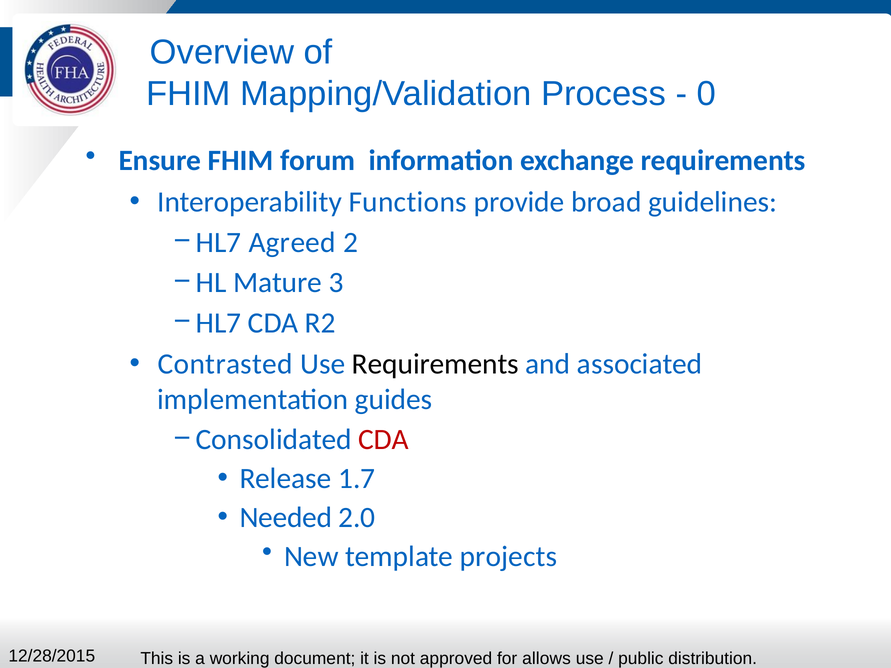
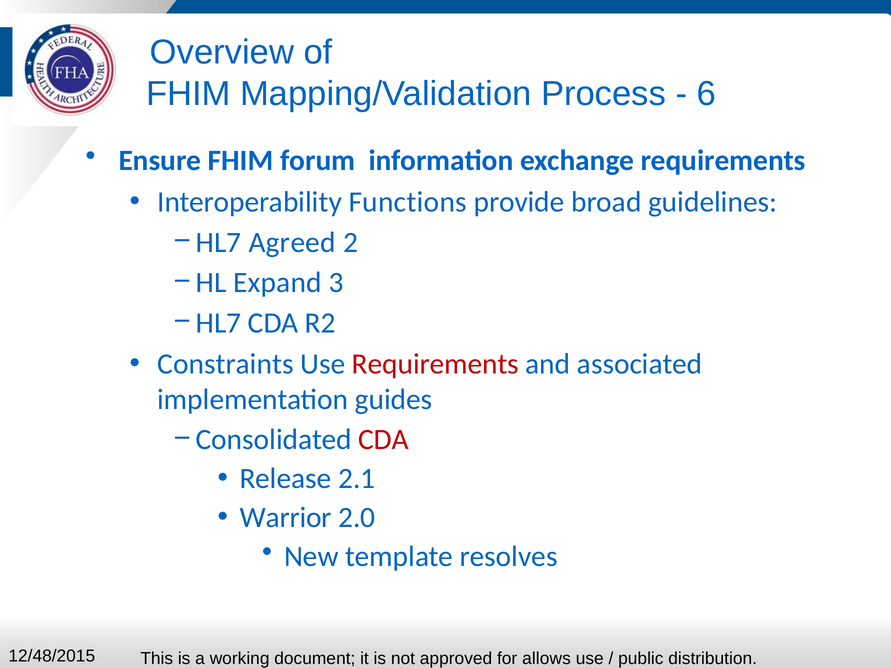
0: 0 -> 6 (706, 94)
Mature: Mature -> Expand (277, 283)
Contrasted: Contrasted -> Constraints (225, 364)
Requirements colour: black -> red (435, 364)
1.7: 1.7 -> 2.1 (357, 479)
Needed: Needed -> Warrior (286, 518)
projects: projects -> resolves (509, 557)
12/28/2015: 12/28/2015 -> 12/48/2015 (52, 656)
